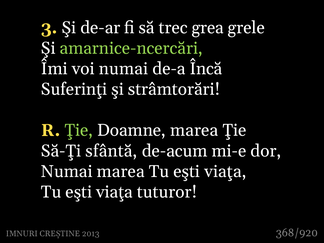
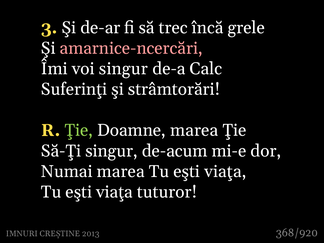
grea: grea -> încă (208, 28)
amarnice-ncercări colour: light green -> pink (131, 48)
voi numai: numai -> singur (123, 69)
Încă: Încă -> Calc (206, 69)
Să-Ţi sfântă: sfântă -> singur (111, 151)
